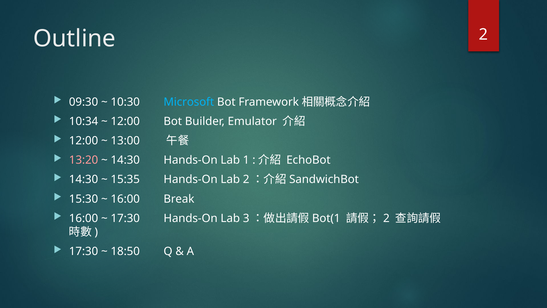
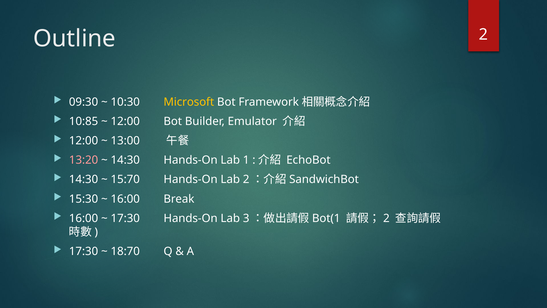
Microsoft colour: light blue -> yellow (189, 102)
10:34: 10:34 -> 10:85 (84, 121)
15:35: 15:35 -> 15:70 (125, 179)
18:50: 18:50 -> 18:70 (125, 251)
